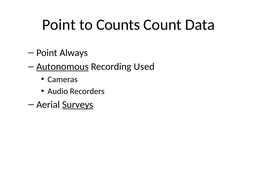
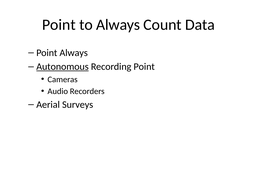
to Counts: Counts -> Always (118, 25)
Recording Used: Used -> Point (144, 67)
Surveys underline: present -> none (78, 105)
